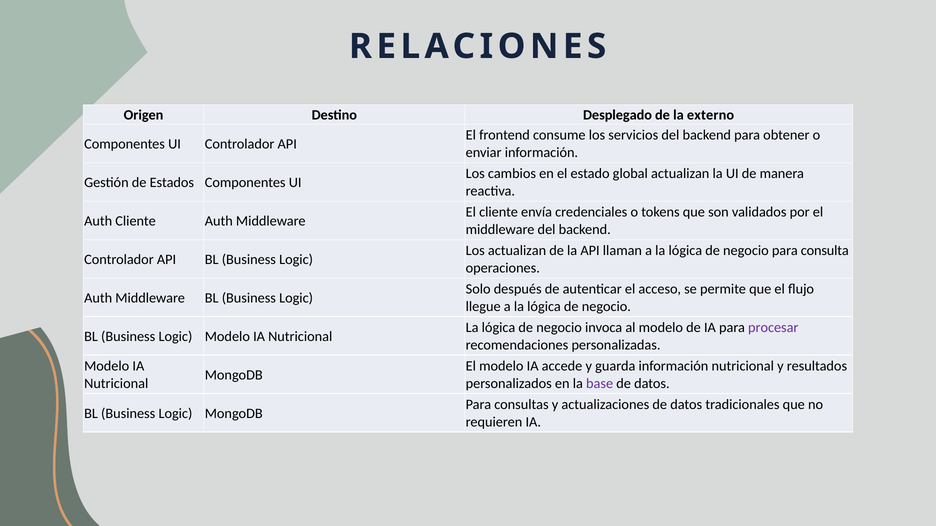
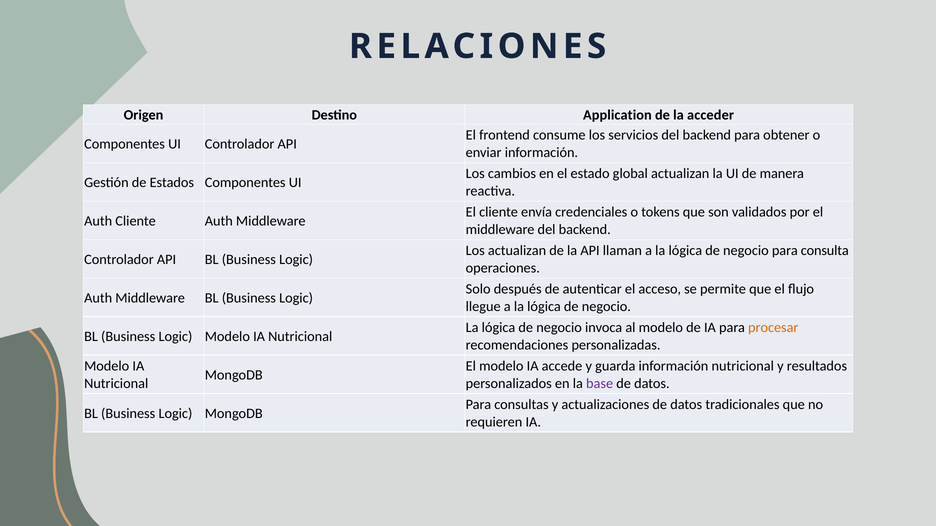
Desplegado: Desplegado -> Application (617, 115)
externo: externo -> acceder (711, 115)
procesar colour: purple -> orange (773, 328)
